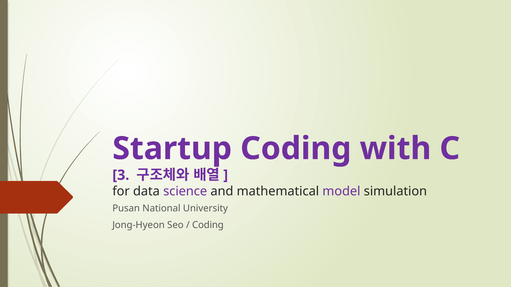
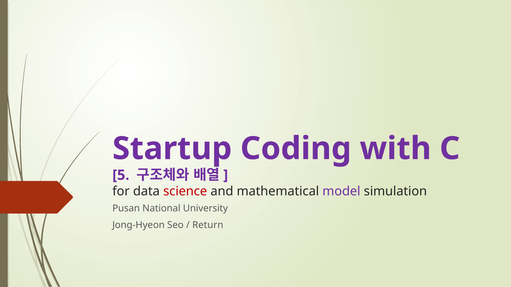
3: 3 -> 5 (121, 175)
science colour: purple -> red (185, 192)
Coding: Coding -> Return (208, 225)
